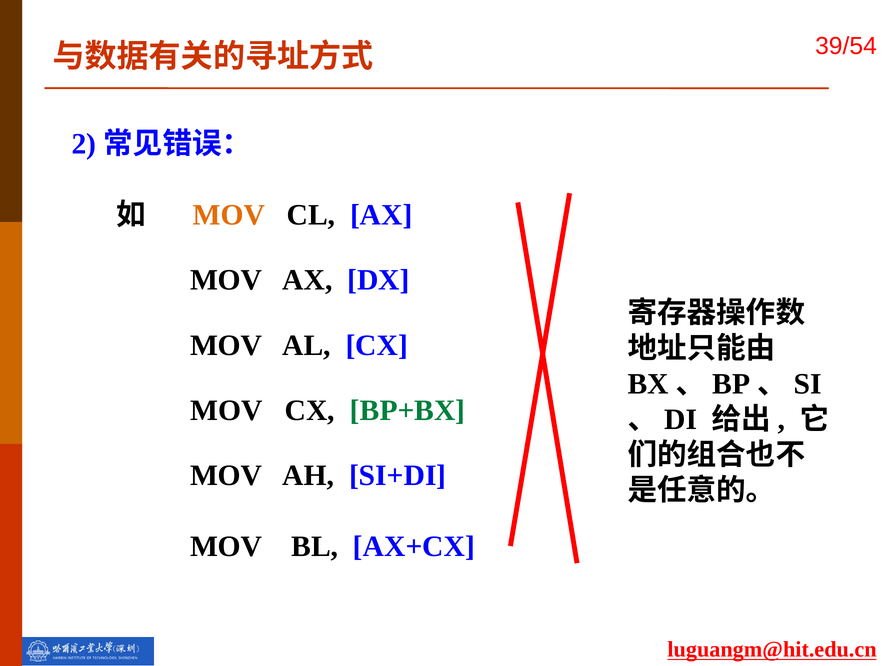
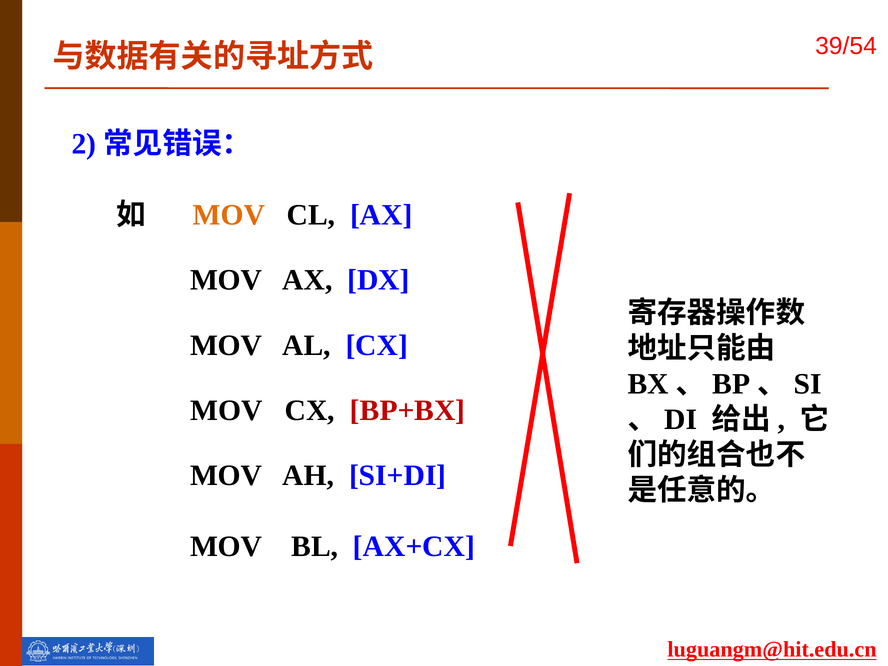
BP+BX colour: green -> red (408, 410)
